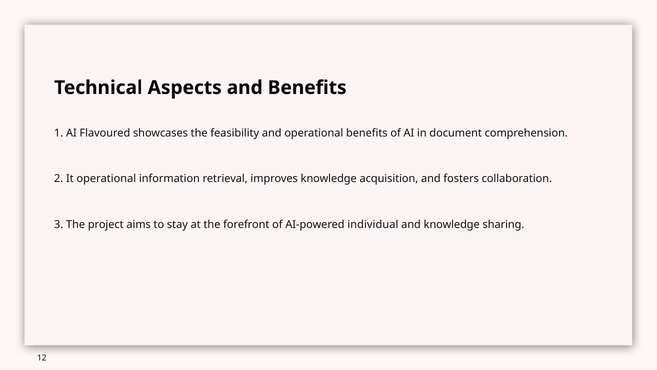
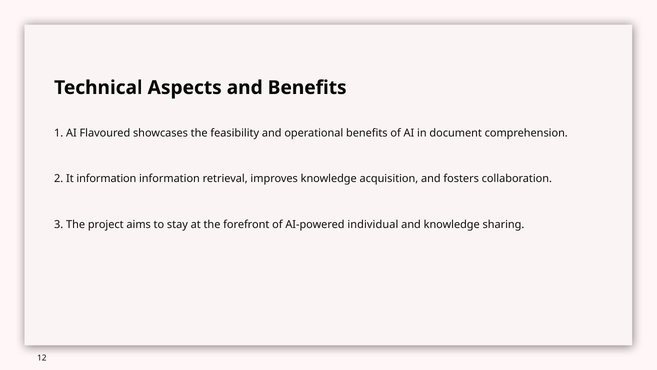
It operational: operational -> information (106, 179)
